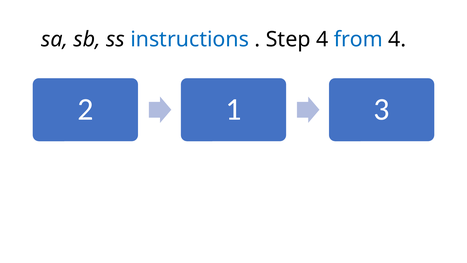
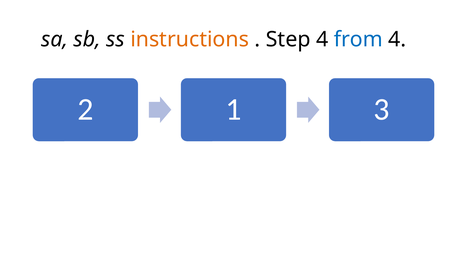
instructions colour: blue -> orange (190, 39)
